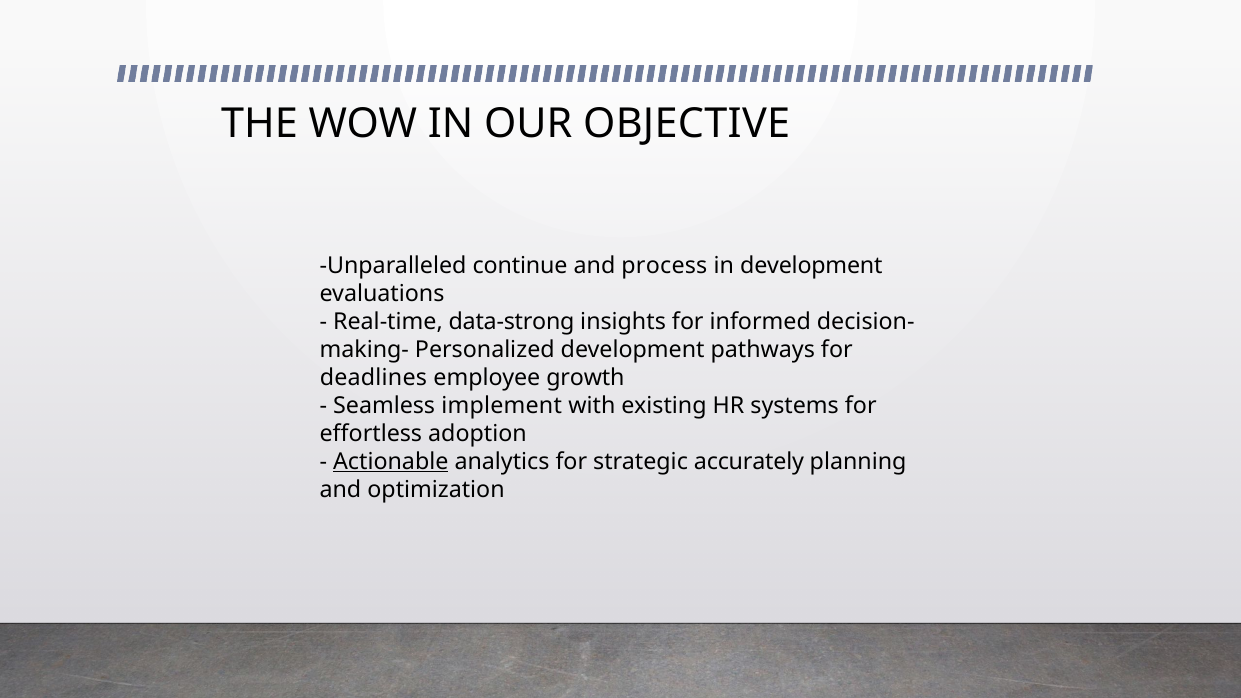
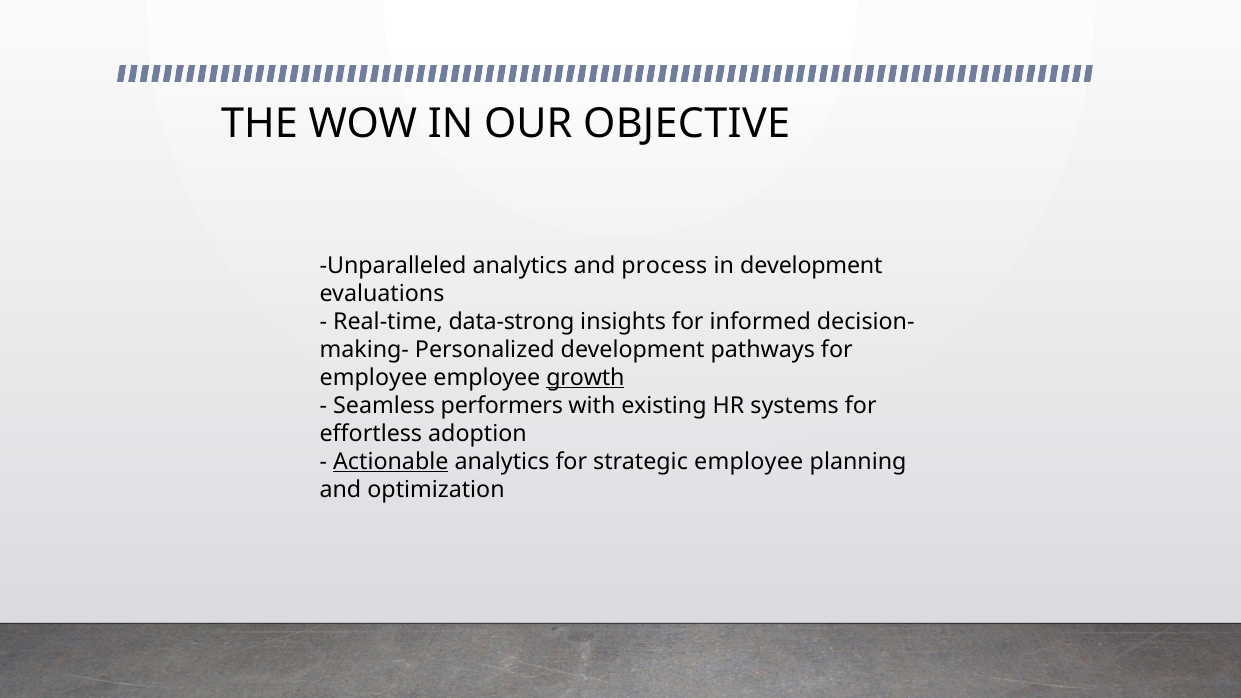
Unparalleled continue: continue -> analytics (520, 266)
deadlines: deadlines -> employee (374, 378)
growth underline: none -> present (585, 378)
implement: implement -> performers (502, 406)
strategic accurately: accurately -> employee (749, 462)
